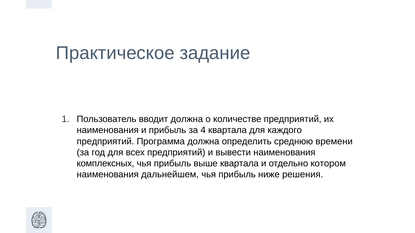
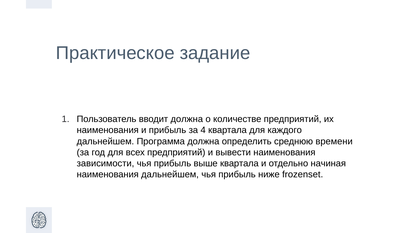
предприятий: предприятий -> дальнейшем (105, 142)
комплексных: комплексных -> зависимости (105, 164)
котором: котором -> начиная (328, 164)
решения: решения -> frozenset (303, 175)
